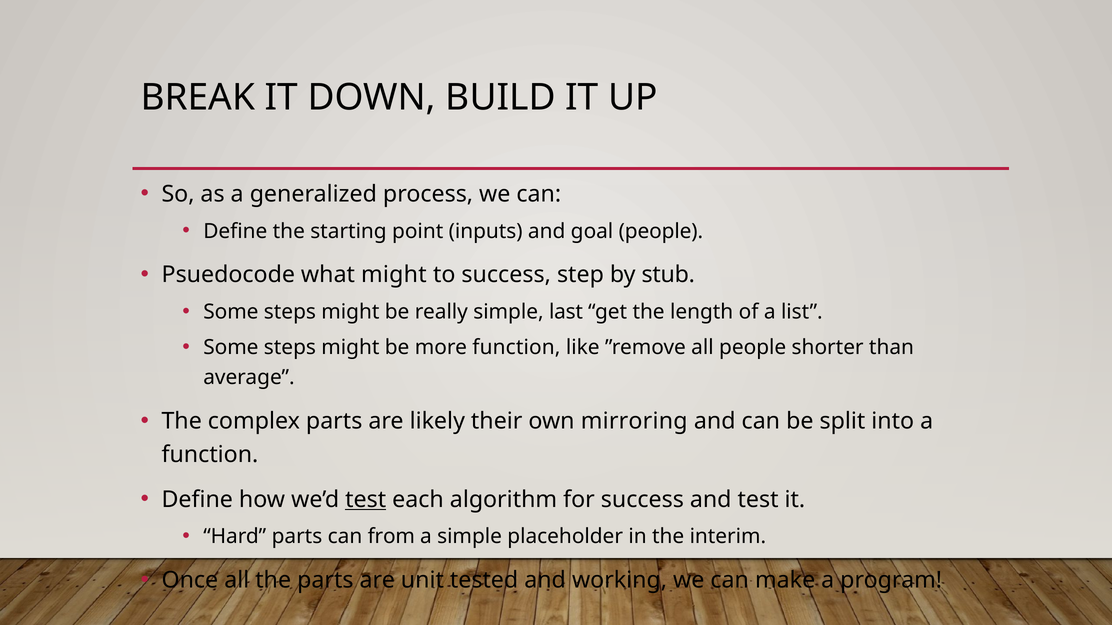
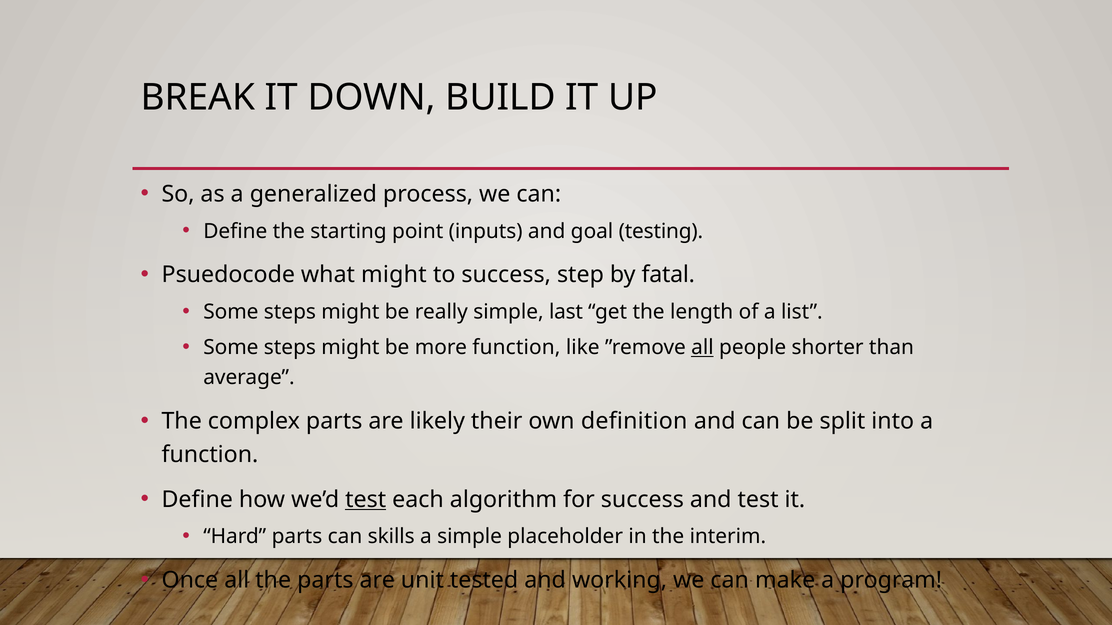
goal people: people -> testing (661, 231)
stub: stub -> fatal (668, 275)
all underline: none -> present (702, 348)
mirroring: mirroring -> definition (634, 422)
from: from -> skills (391, 537)
